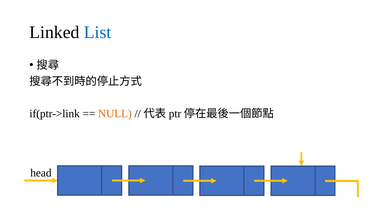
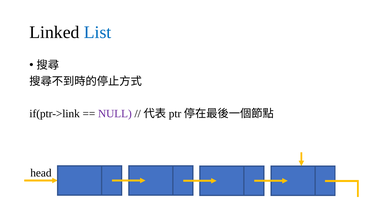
NULL colour: orange -> purple (115, 114)
